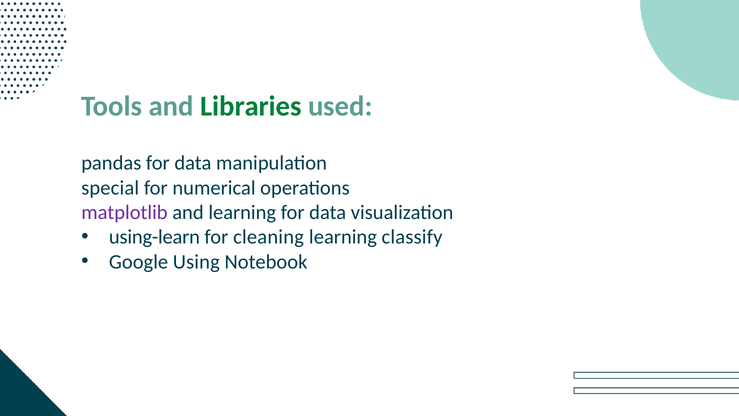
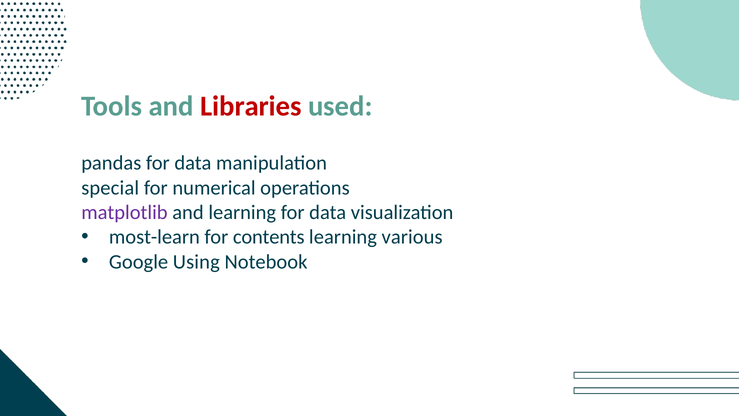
Libraries colour: green -> red (251, 106)
using-learn: using-learn -> most-learn (154, 237)
cleaning: cleaning -> contents (269, 237)
classify: classify -> various (412, 237)
